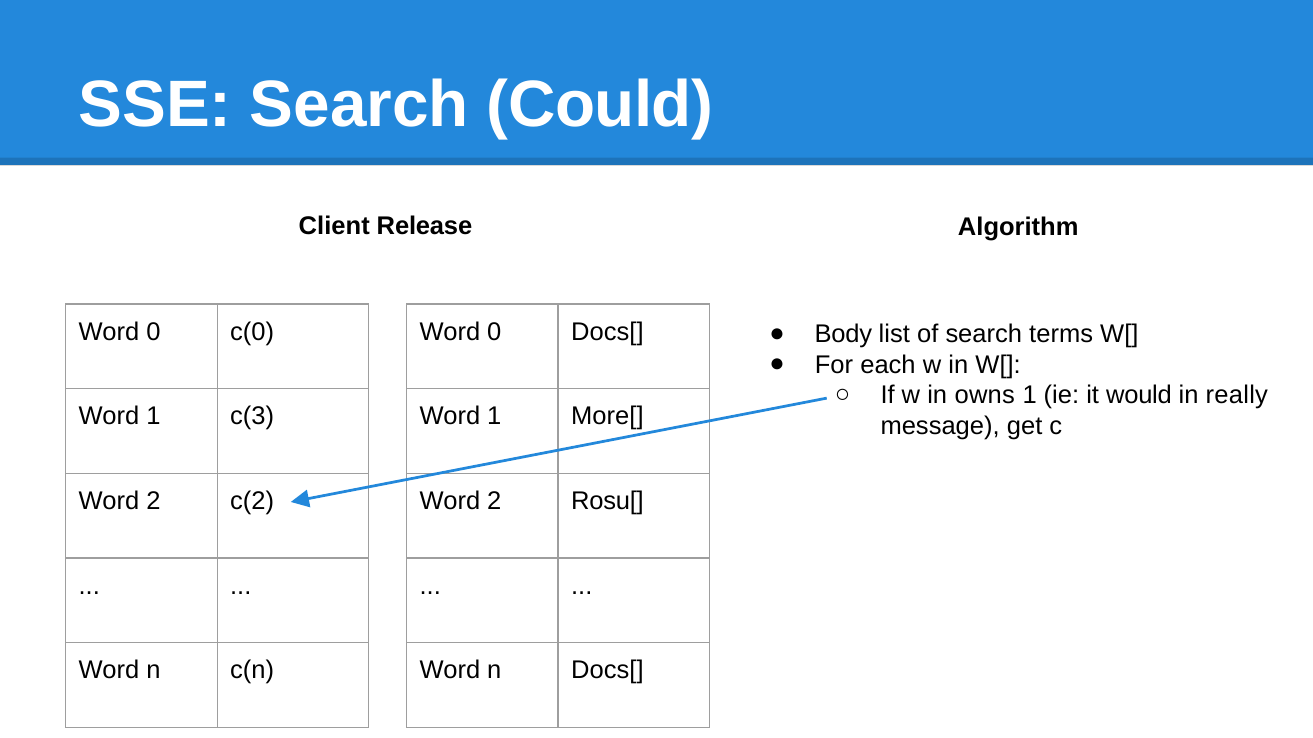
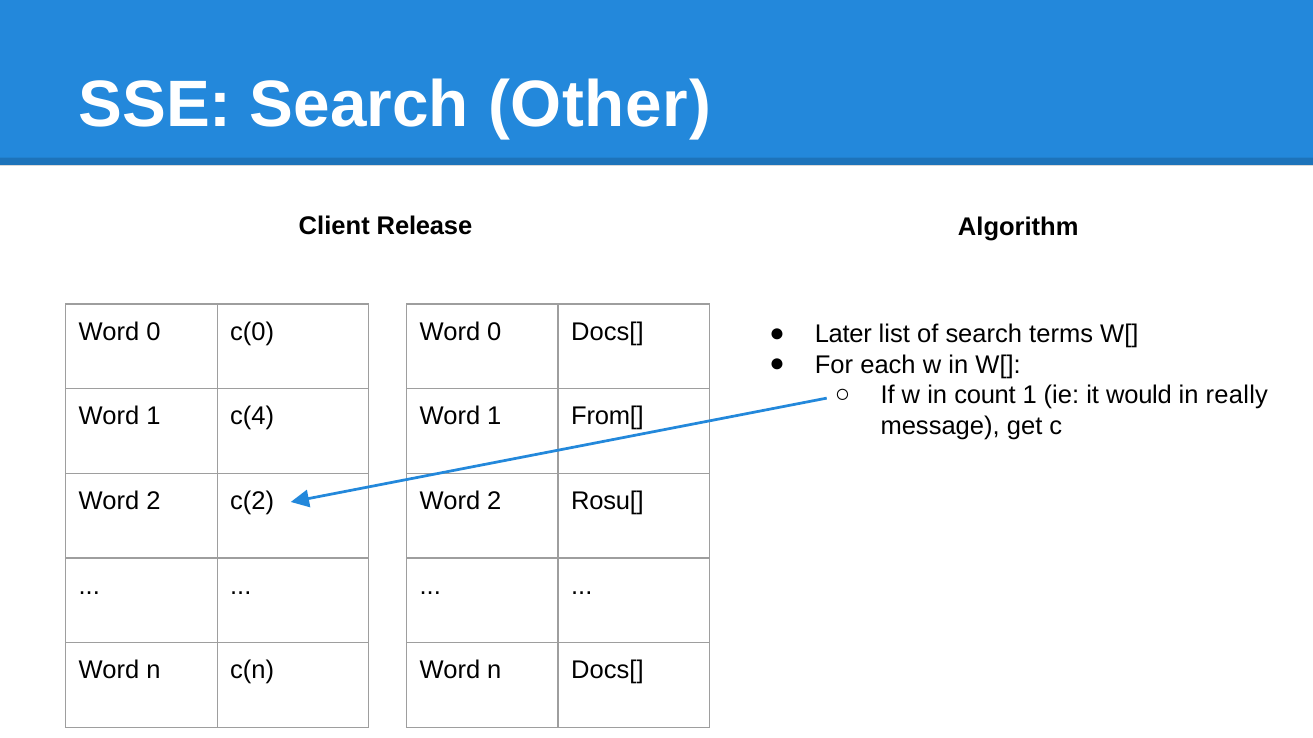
Could: Could -> Other (600, 105)
Body: Body -> Later (843, 334)
owns: owns -> count (985, 396)
c(3: c(3 -> c(4 (252, 417)
More[: More[ -> From[ (607, 417)
